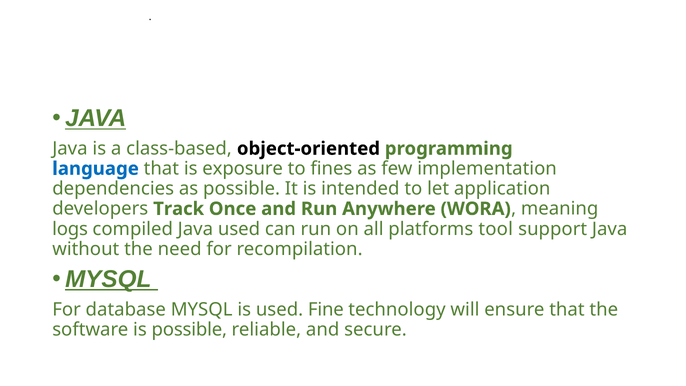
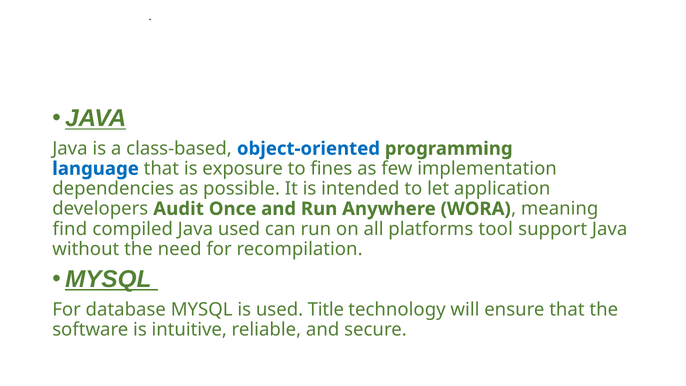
object-oriented colour: black -> blue (308, 149)
Track: Track -> Audit (179, 209)
logs: logs -> find (70, 229)
Fine: Fine -> Title (326, 309)
is possible: possible -> intuitive (189, 329)
